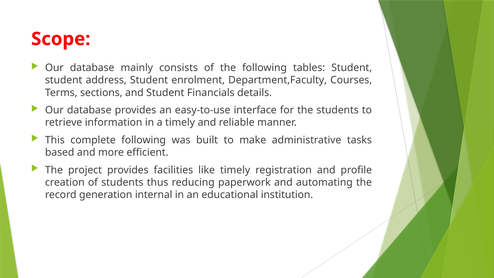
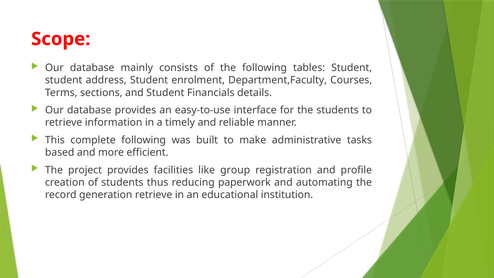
like timely: timely -> group (235, 170)
generation internal: internal -> retrieve (154, 195)
